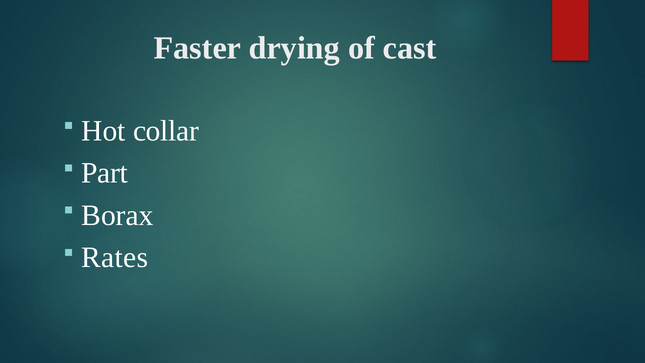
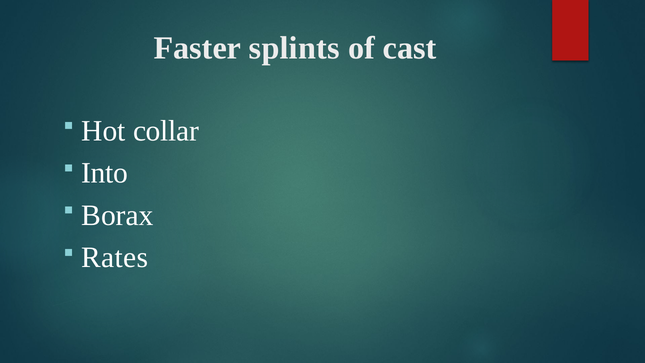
drying: drying -> splints (294, 48)
Part: Part -> Into (104, 173)
